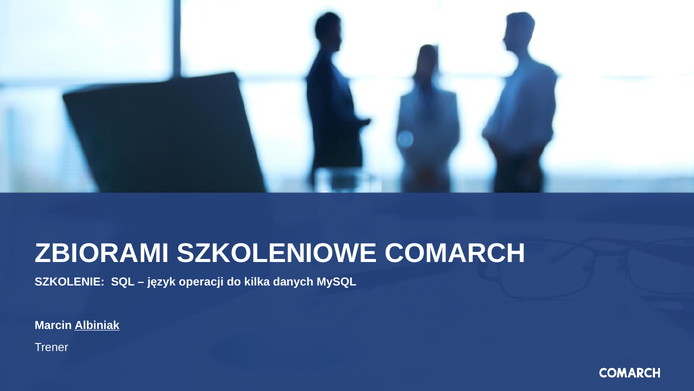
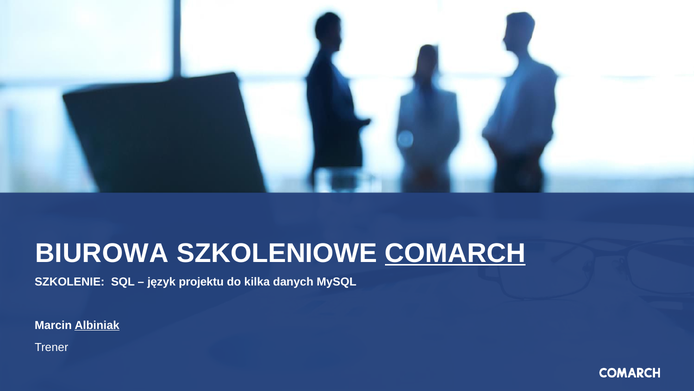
ZBIORAMI: ZBIORAMI -> BIUROWA (102, 253)
COMARCH underline: none -> present (455, 253)
operacji: operacji -> projektu (201, 282)
